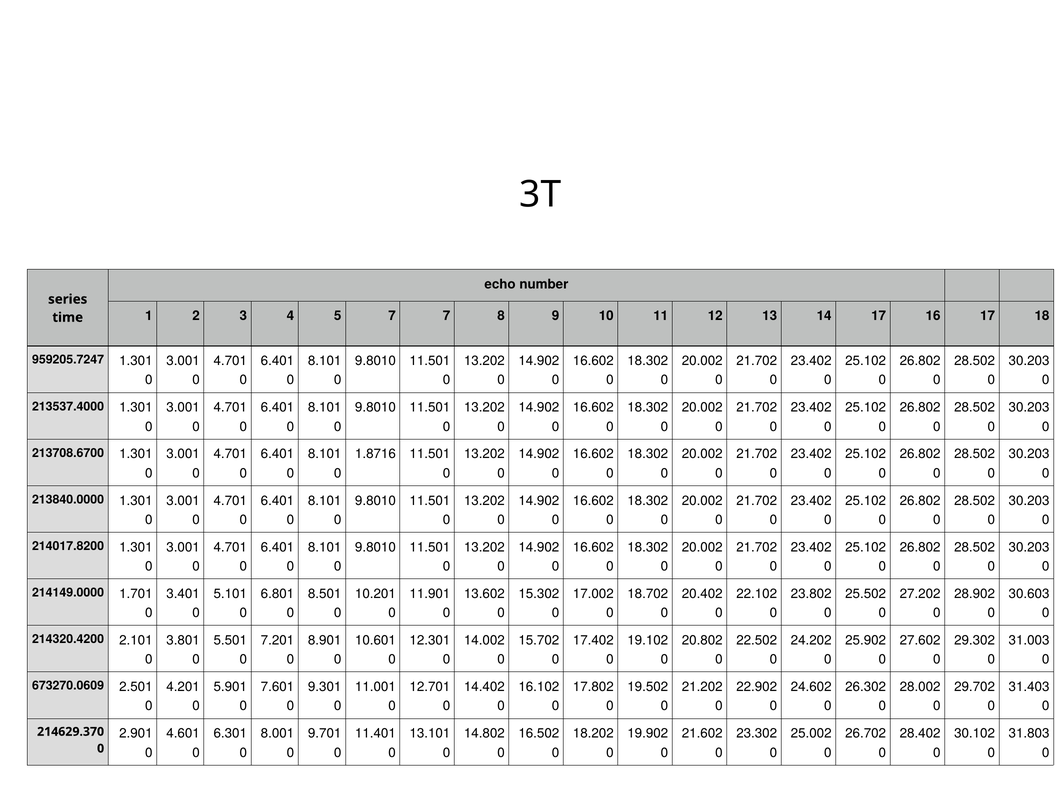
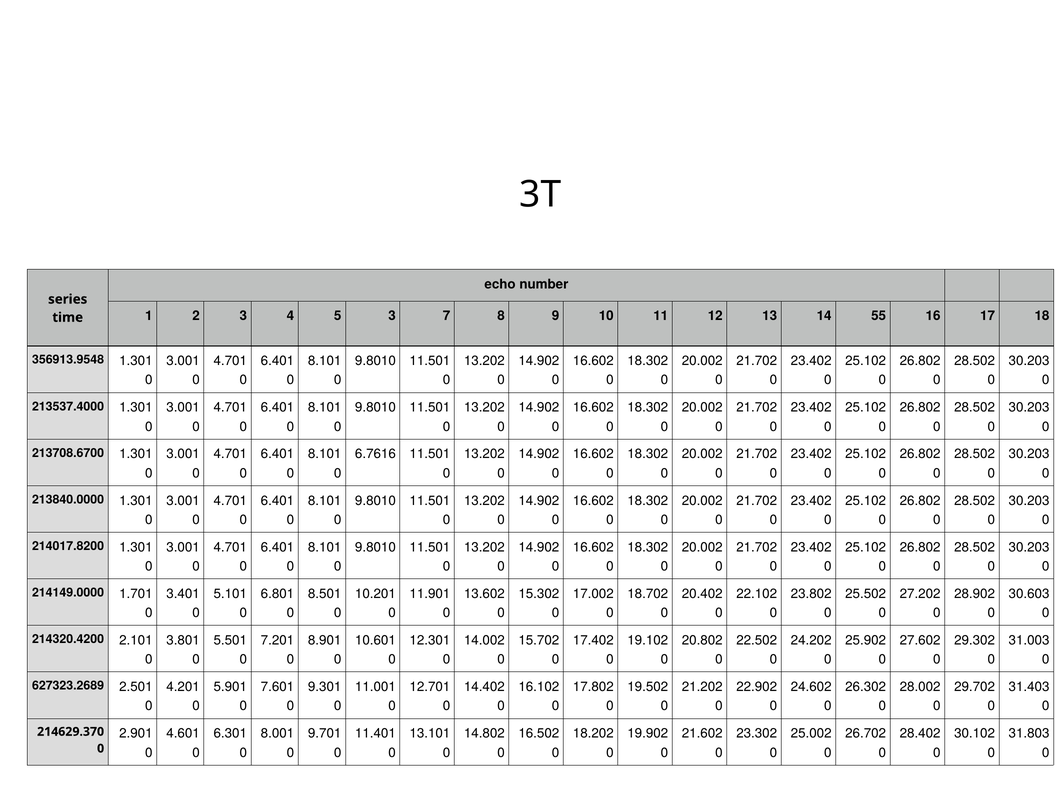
5 7: 7 -> 3 (392, 316)
14 17: 17 -> 55 (879, 316)
959205.7247: 959205.7247 -> 356913.9548 (68, 360)
1.8716: 1.8716 -> 6.7616 (375, 454)
673270.0609: 673270.0609 -> 627323.2689 (68, 686)
